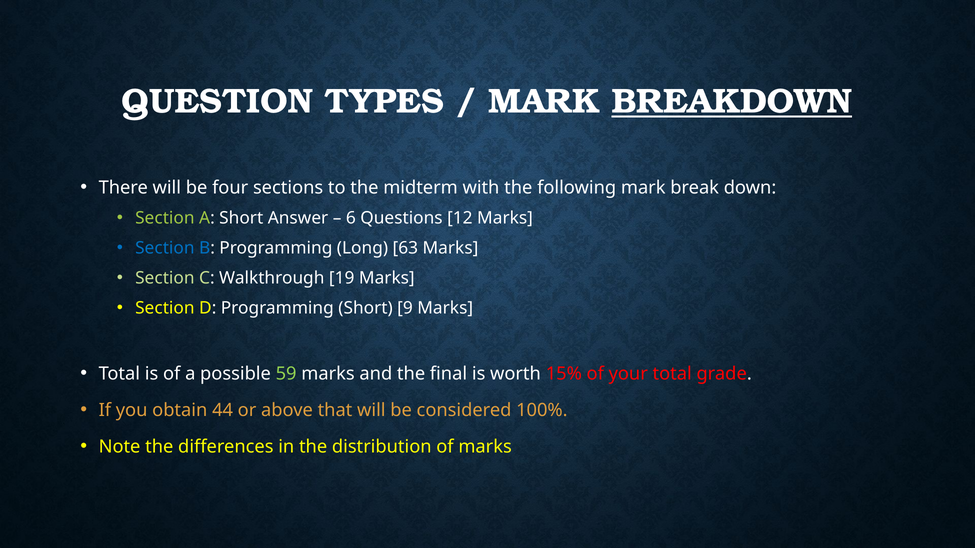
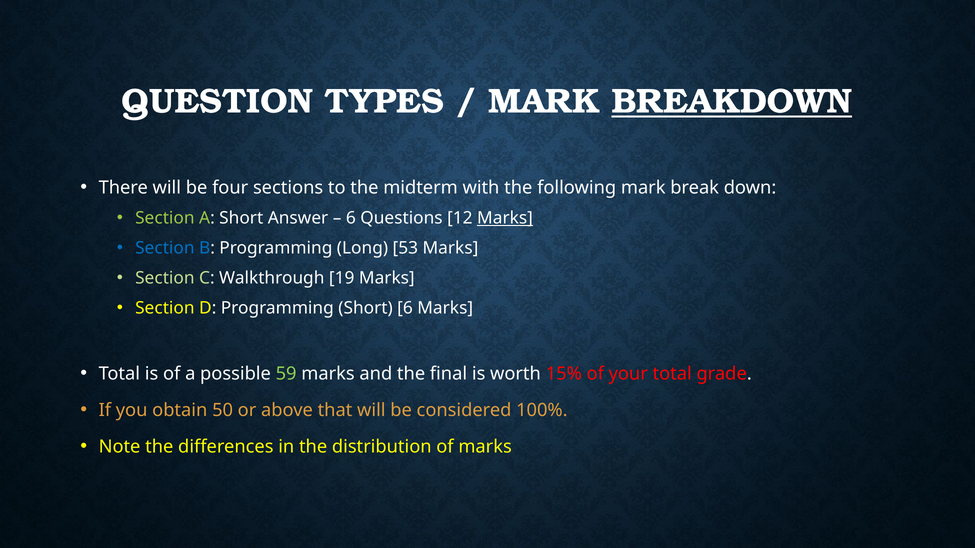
Marks underline: none -> present (505, 218)
63: 63 -> 53 (405, 248)
Short 9: 9 -> 6 (405, 308)
44: 44 -> 50 (223, 411)
